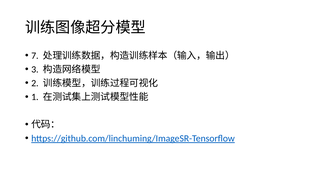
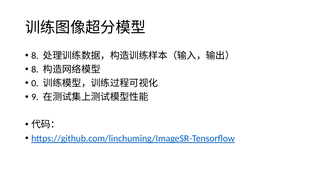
7: 7 -> 8 (35, 56)
3: 3 -> 8 (35, 69)
2: 2 -> 0 (35, 83)
1: 1 -> 9 (35, 97)
